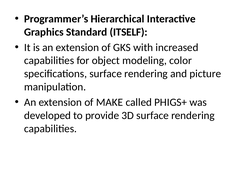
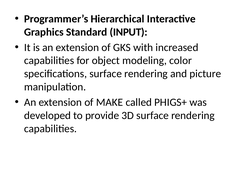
ITSELF: ITSELF -> INPUT (129, 32)
